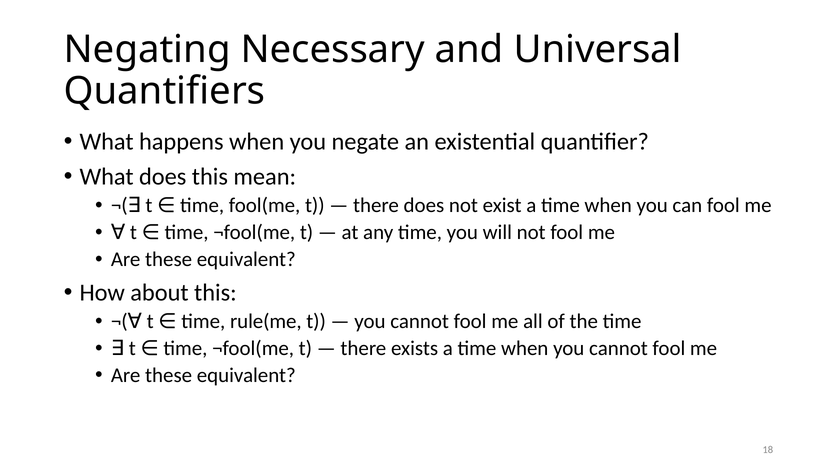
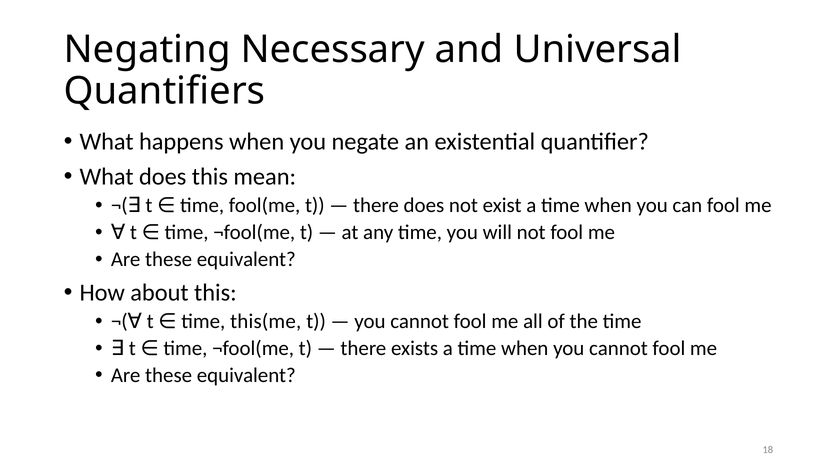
rule(me: rule(me -> this(me (266, 321)
